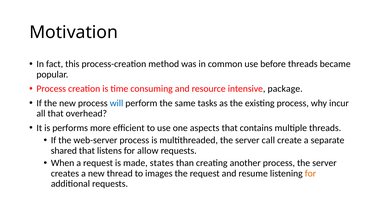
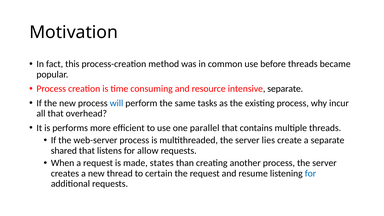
intensive package: package -> separate (285, 89)
aspects: aspects -> parallel (205, 128)
call: call -> lies (268, 140)
images: images -> certain (159, 173)
for colour: orange -> blue (310, 173)
